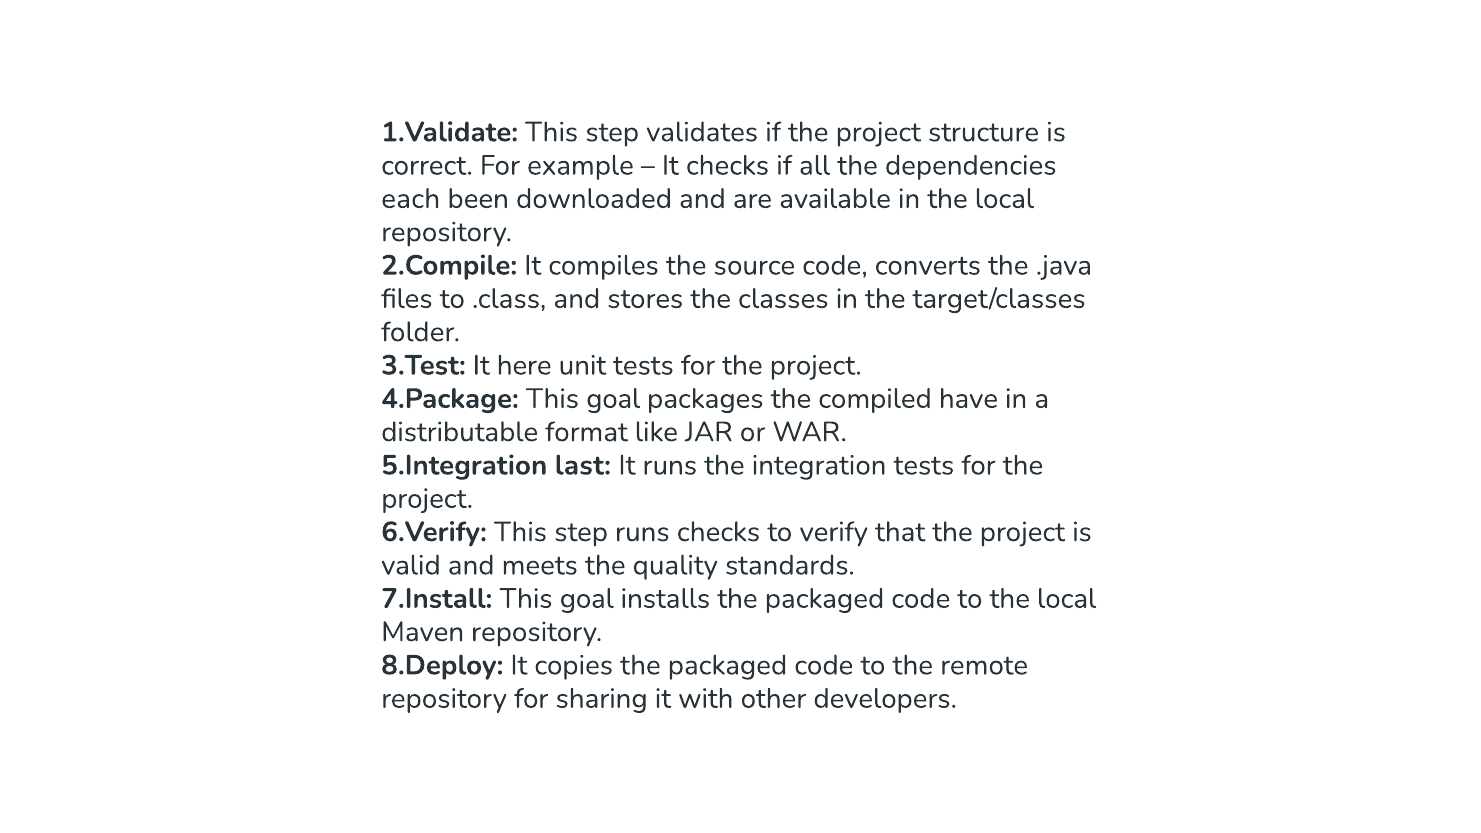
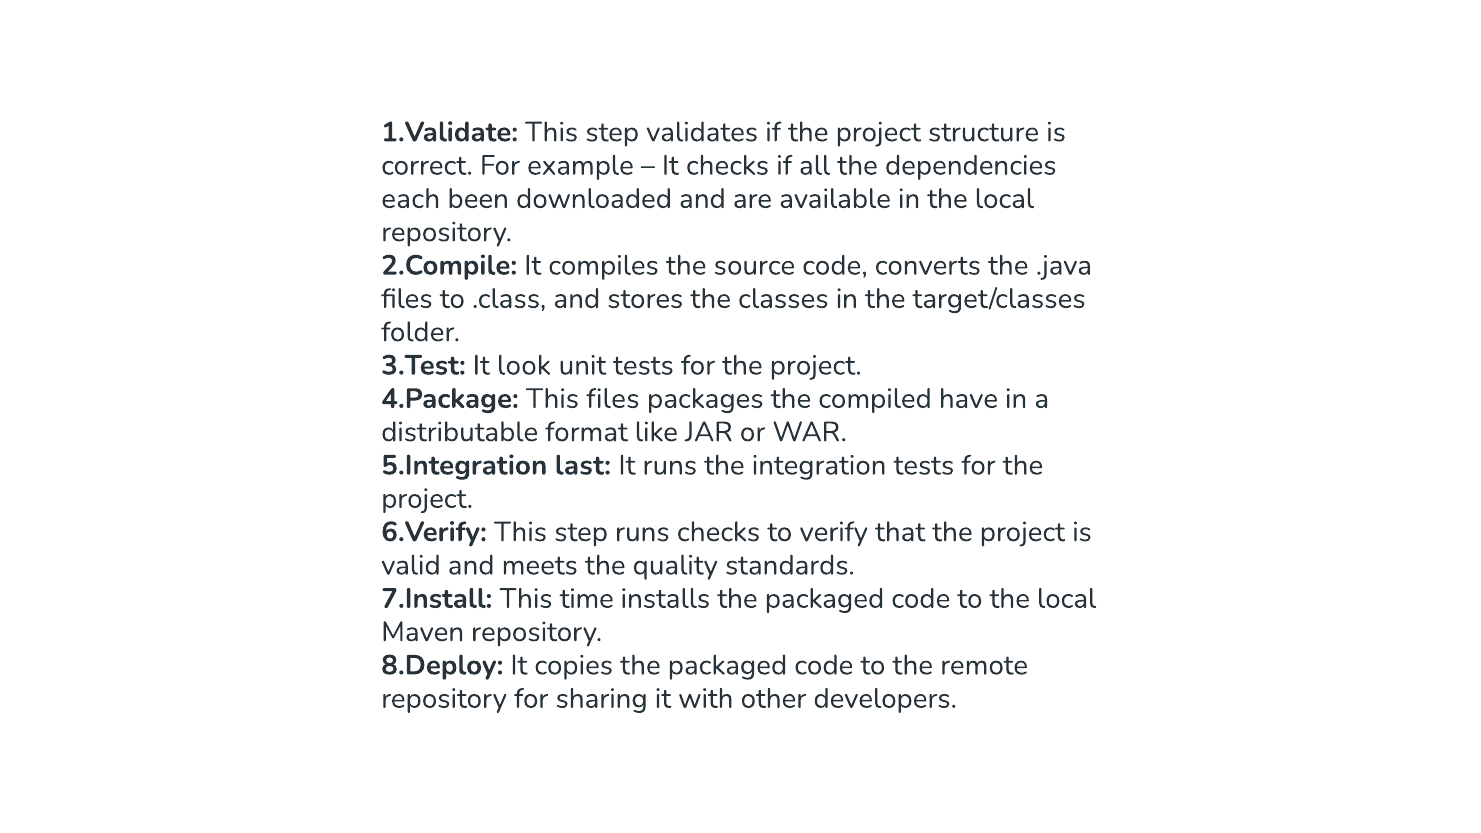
here: here -> look (524, 365)
goal: goal -> files (613, 399)
goal: goal -> time (587, 599)
